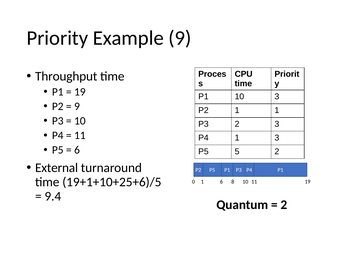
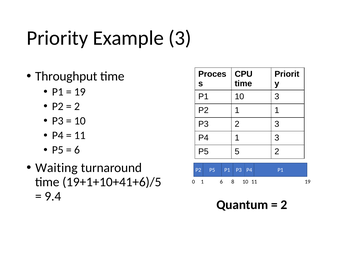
Example 9: 9 -> 3 (180, 38)
9: 9 -> 2 (77, 106)
External: External -> Waiting (56, 168)
19+1+10+25+6)/5: 19+1+10+25+6)/5 -> 19+1+10+41+6)/5 (112, 182)
